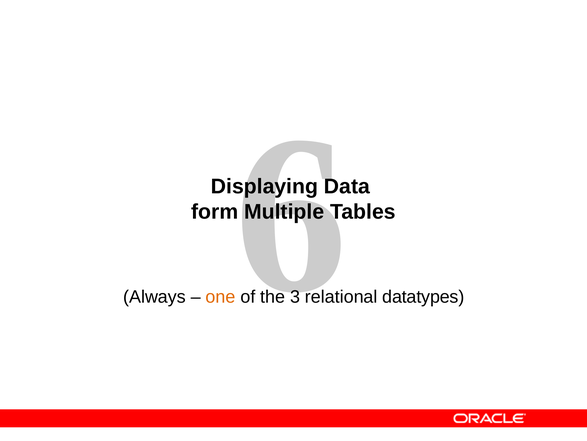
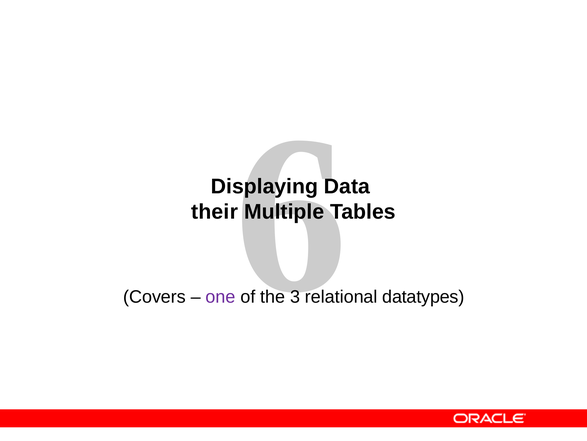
form: form -> their (215, 212)
Always: Always -> Covers (155, 297)
one colour: orange -> purple (221, 297)
